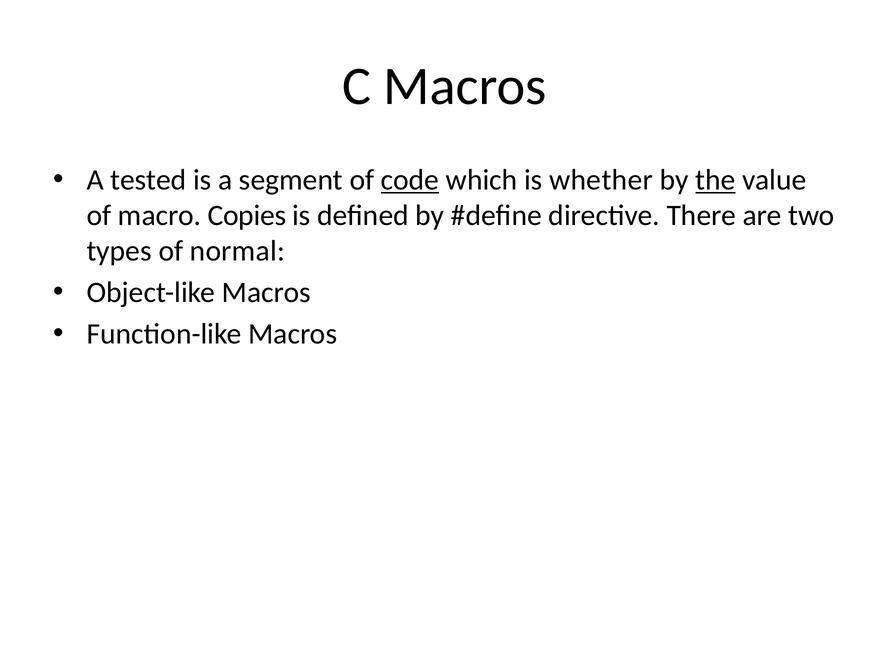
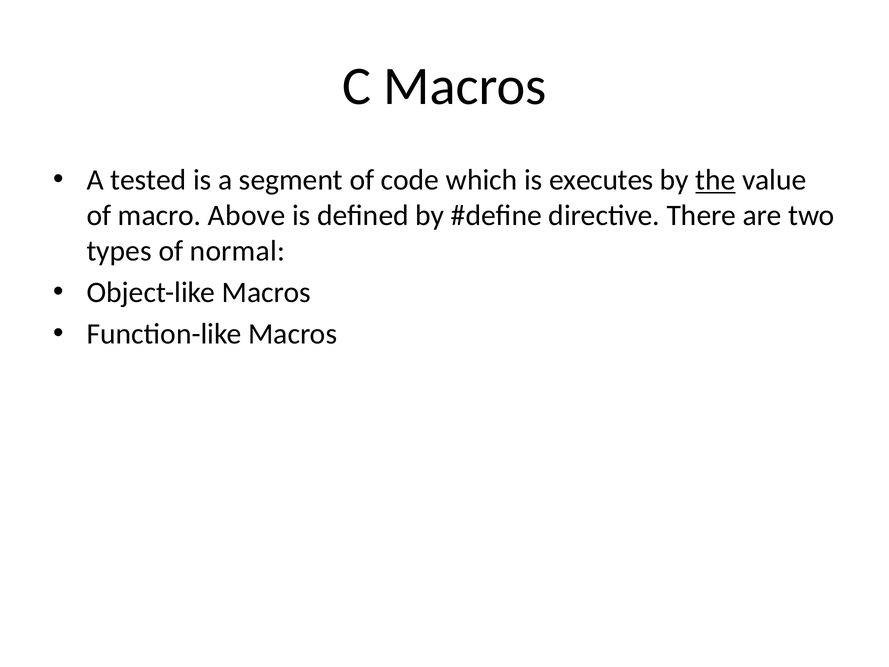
code underline: present -> none (410, 180)
whether: whether -> executes (601, 180)
Copies: Copies -> Above (247, 215)
